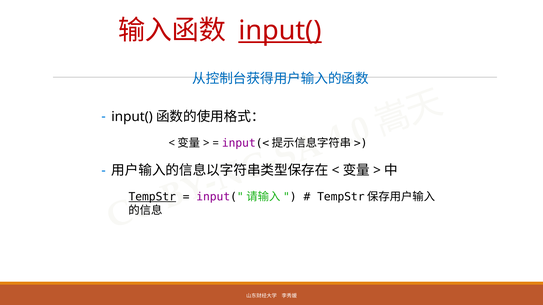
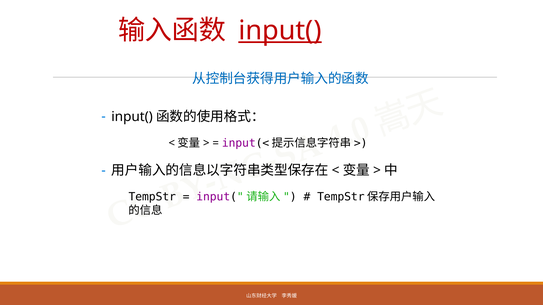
TempStr underline: present -> none (152, 197)
